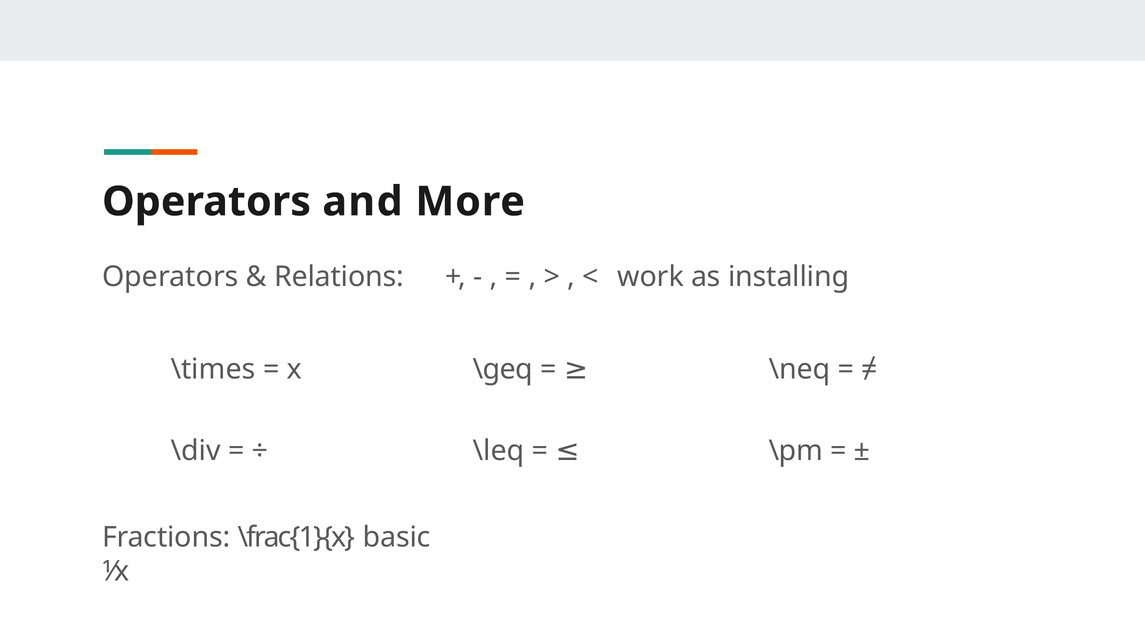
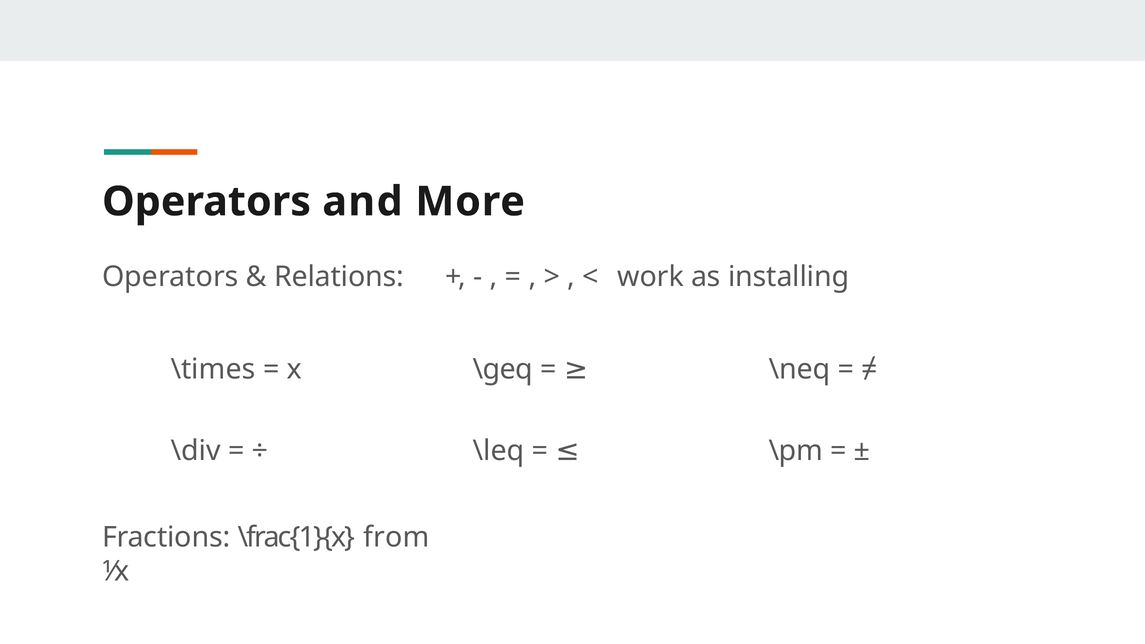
basic: basic -> from (396, 537)
